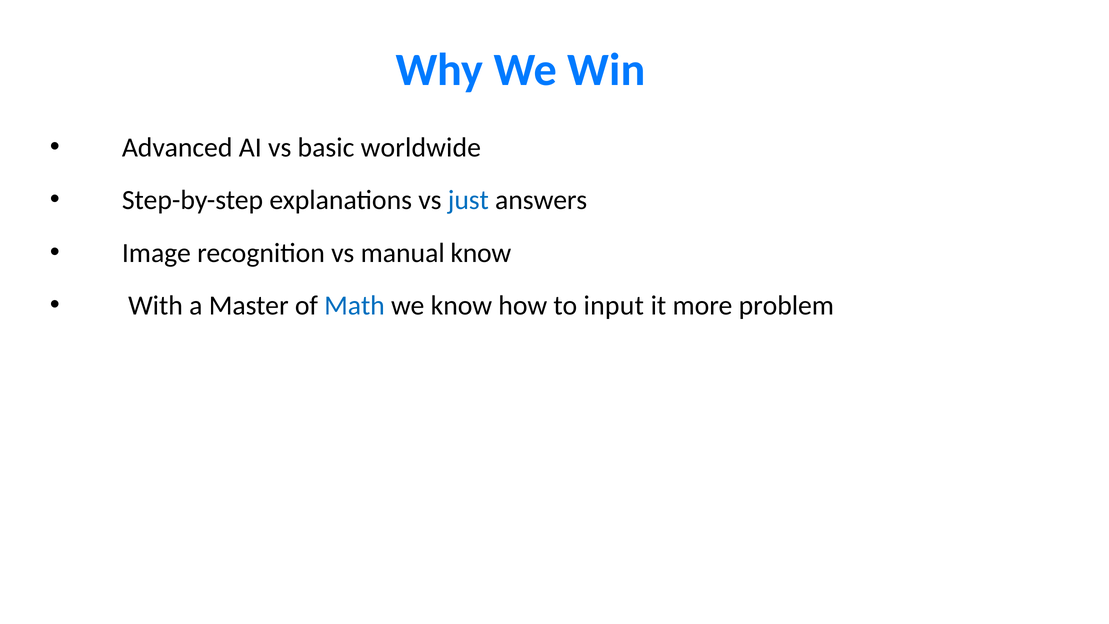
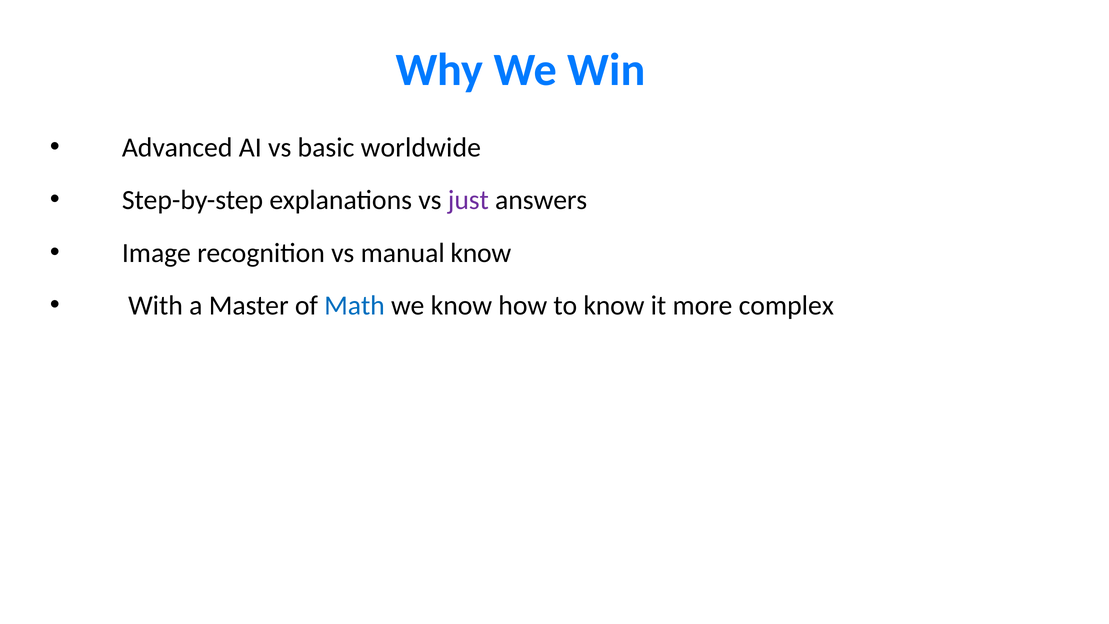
just colour: blue -> purple (468, 200)
to input: input -> know (614, 306)
problem: problem -> complex (786, 306)
